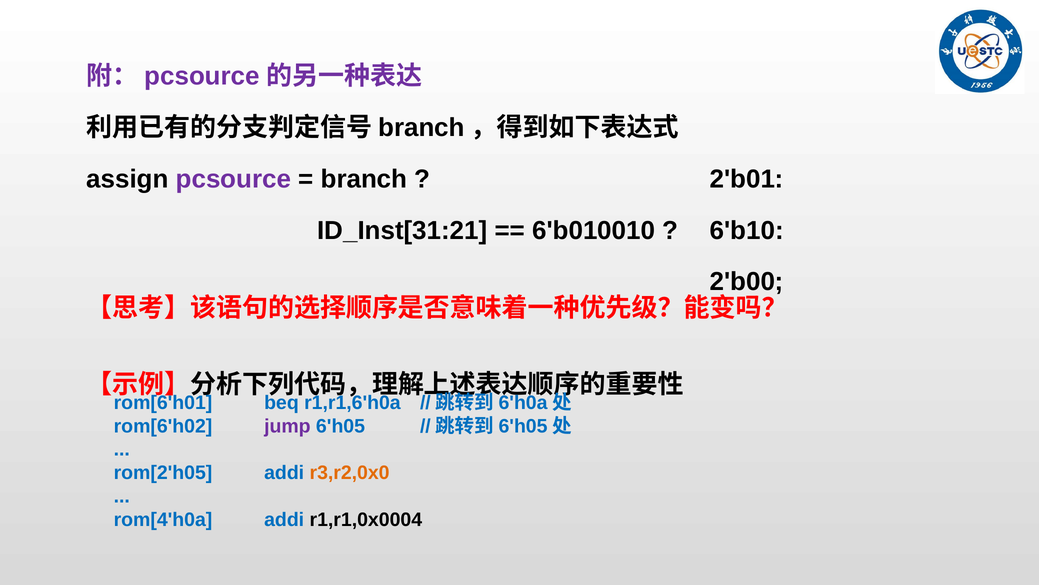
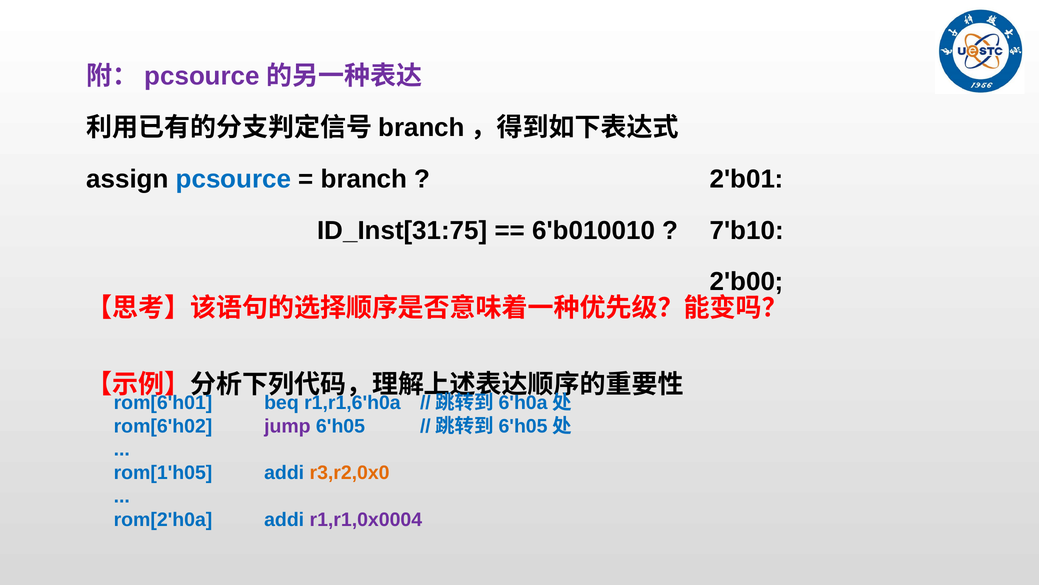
pcsource colour: purple -> blue (233, 179)
ID_Inst[31:21: ID_Inst[31:21 -> ID_Inst[31:75 (402, 230)
6'b10: 6'b10 -> 7'b10 (747, 230)
rom[2'h05: rom[2'h05 -> rom[1'h05 (163, 472)
rom[4'h0a: rom[4'h0a -> rom[2'h0a (163, 519)
r1,r1,0x0004 colour: black -> purple (366, 519)
